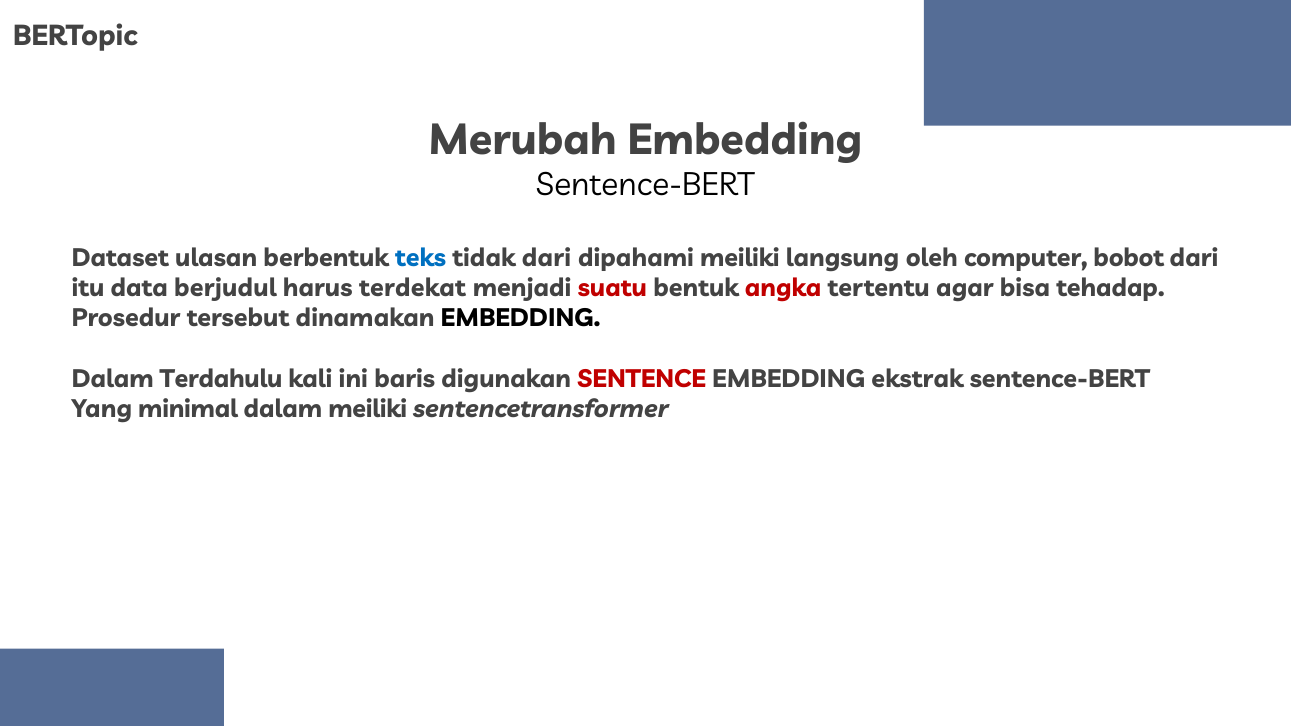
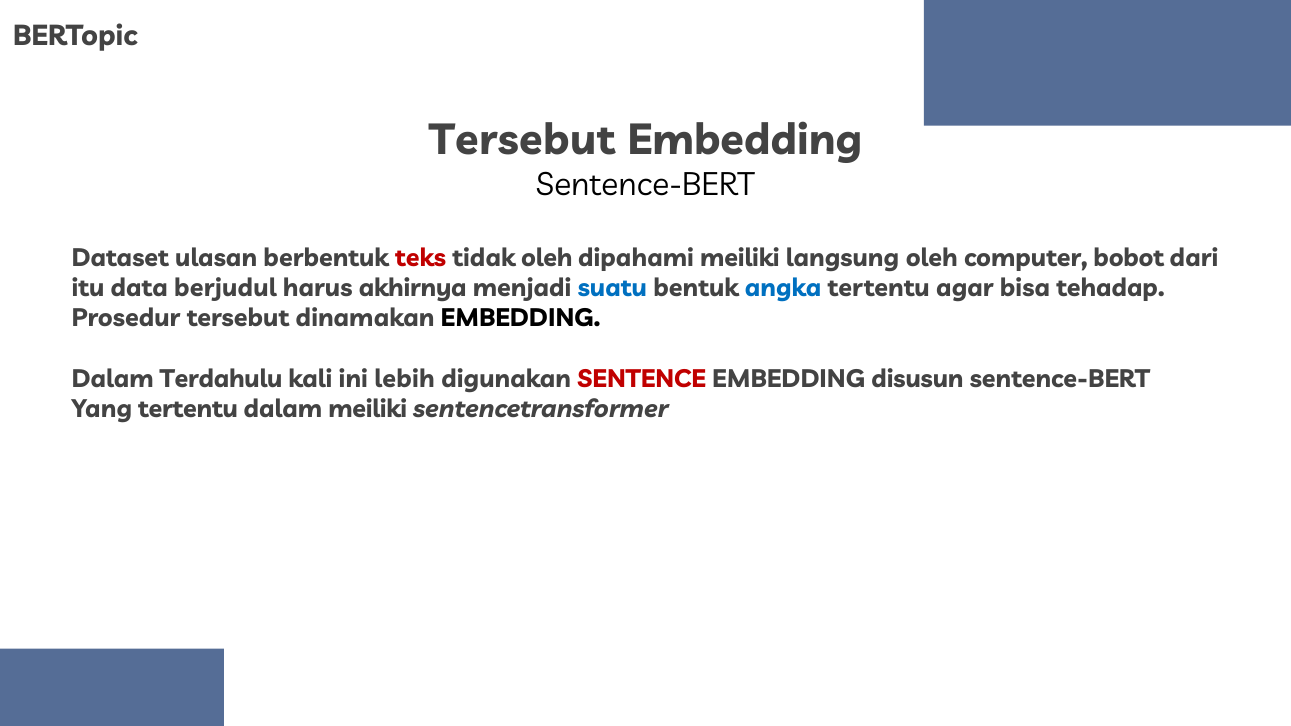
Merubah: Merubah -> Tersebut (522, 141)
teks colour: blue -> red (421, 258)
tidak dari: dari -> oleh (547, 258)
terdekat: terdekat -> akhirnya (413, 289)
suatu colour: red -> blue (612, 289)
angka colour: red -> blue (783, 289)
baris: baris -> lebih (405, 379)
ekstrak: ekstrak -> disusun (918, 379)
Yang minimal: minimal -> tertentu (188, 409)
